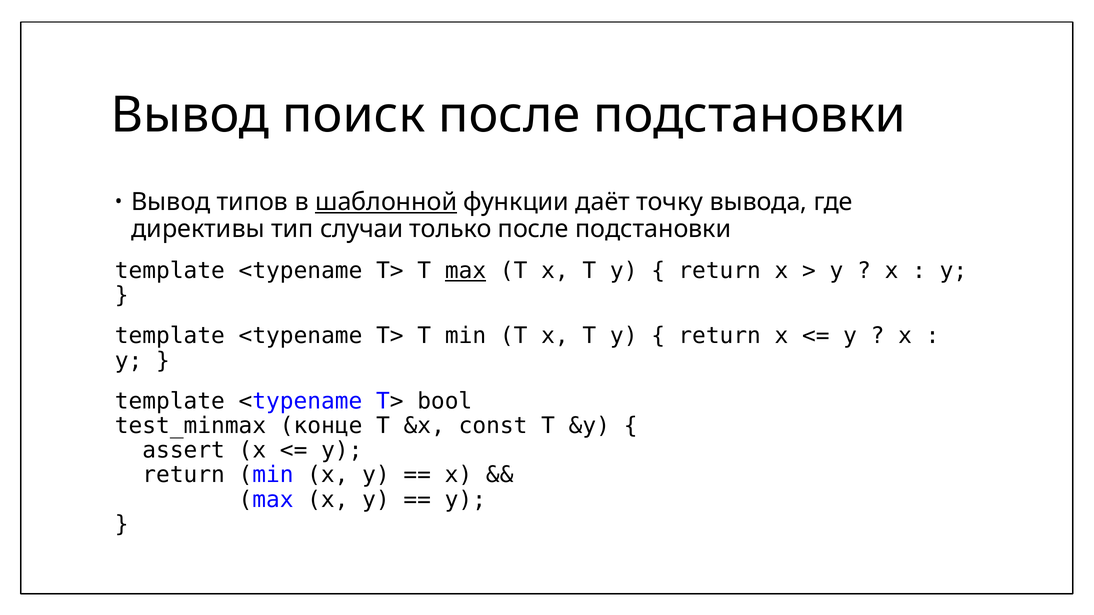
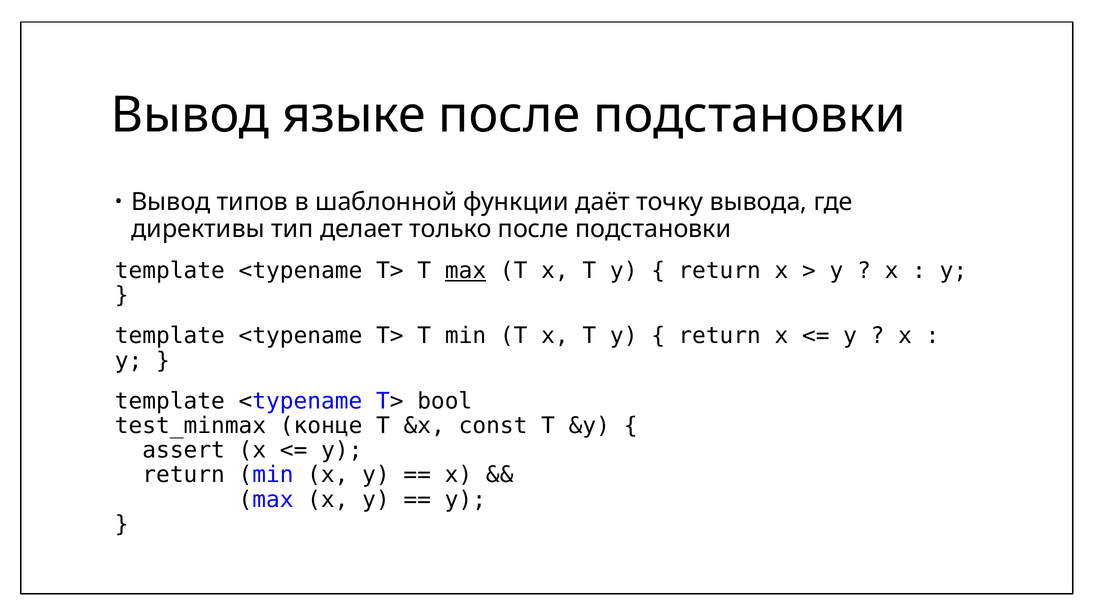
поиск: поиск -> языке (354, 115)
шаблонной underline: present -> none (386, 202)
случаи: случаи -> делает (361, 229)
